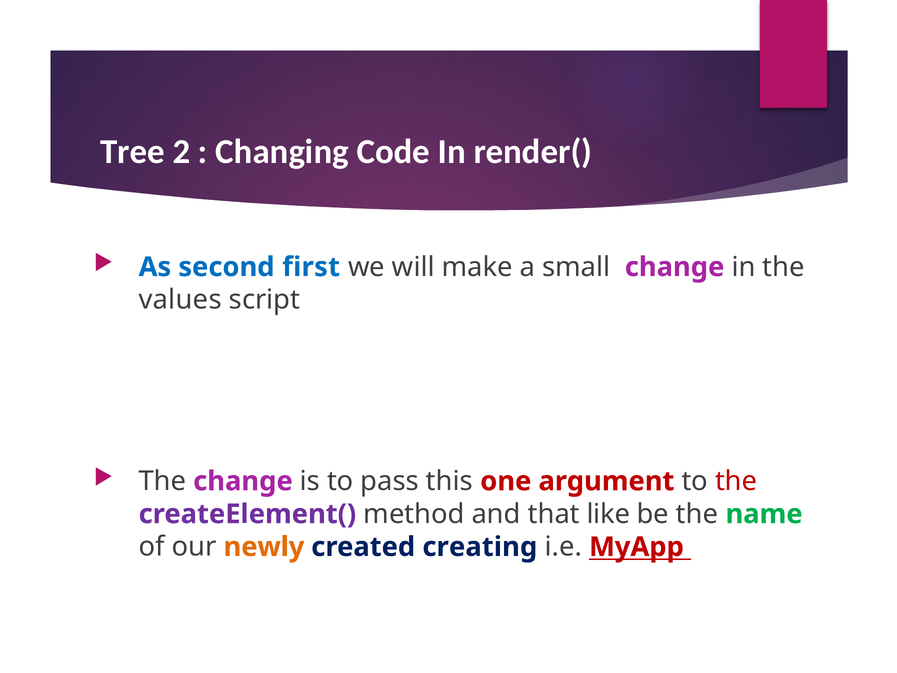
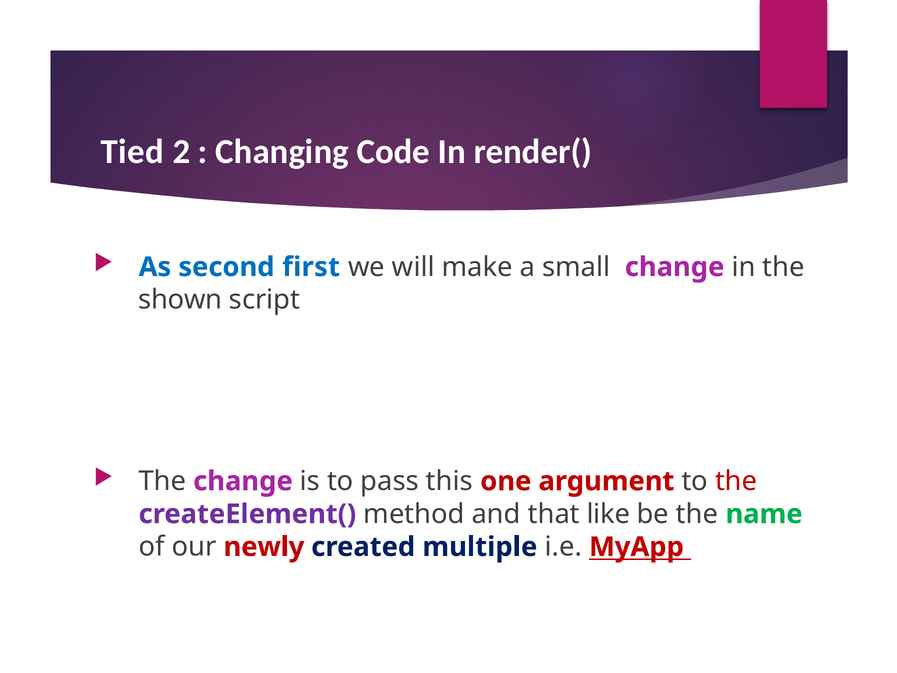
Tree: Tree -> Tied (132, 151)
values: values -> shown (180, 300)
newly colour: orange -> red (264, 547)
creating: creating -> multiple (480, 547)
